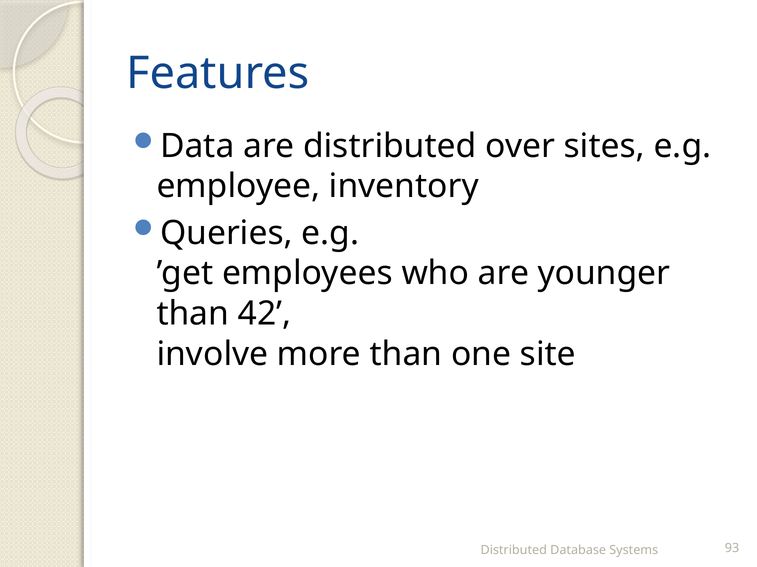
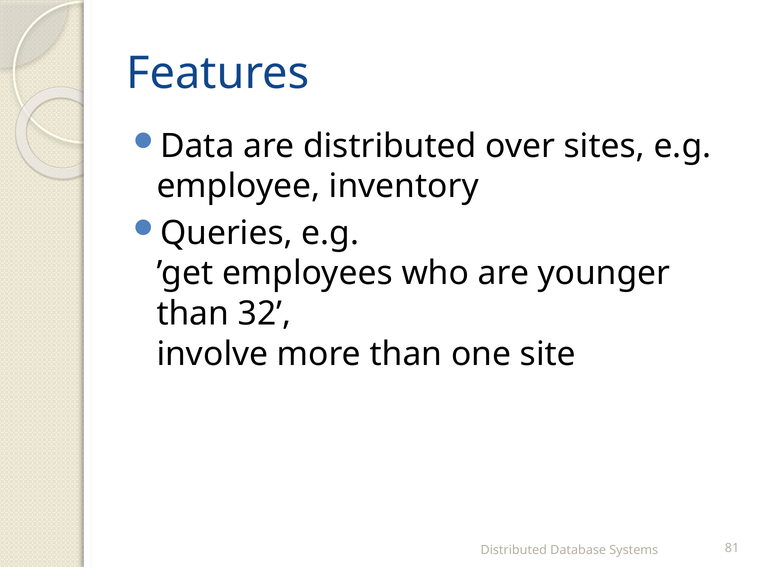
42: 42 -> 32 (265, 314)
93: 93 -> 81 (732, 549)
